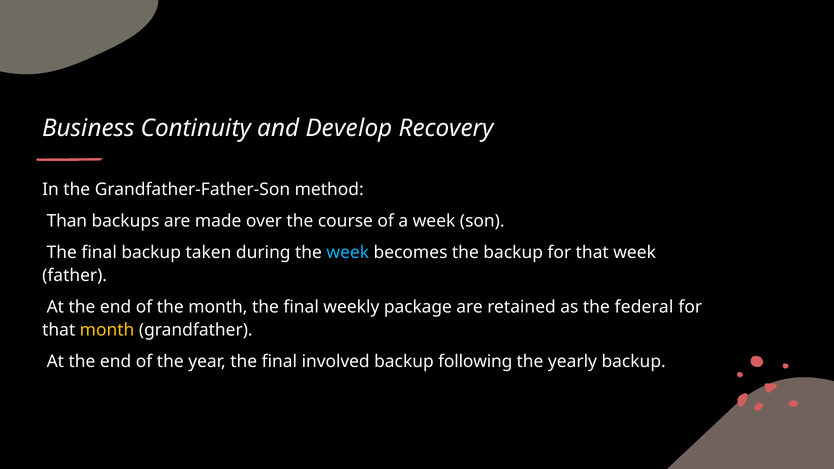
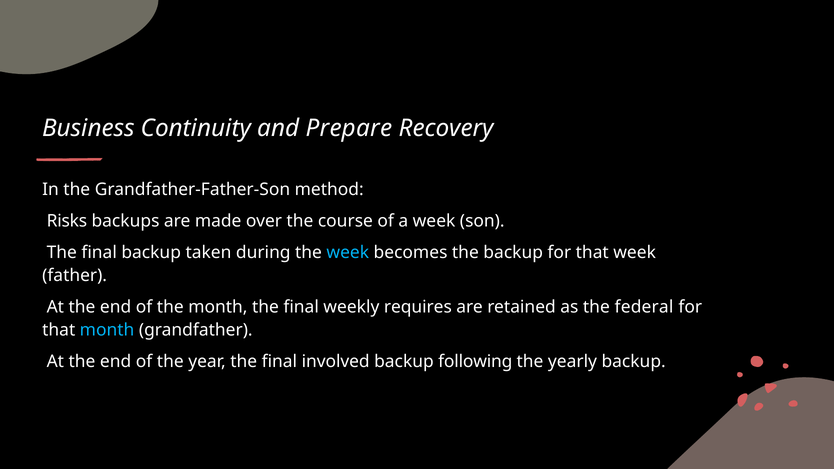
Develop: Develop -> Prepare (349, 128)
Than: Than -> Risks (67, 221)
package: package -> requires (418, 307)
month colour: yellow -> light blue (107, 330)
